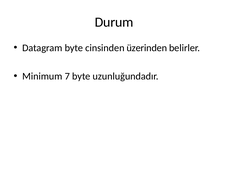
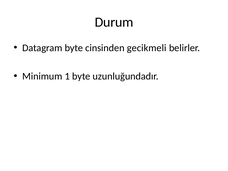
üzerinden: üzerinden -> gecikmeli (147, 48)
7: 7 -> 1 (67, 76)
